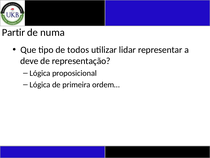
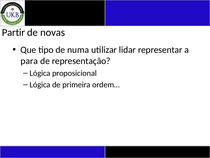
numa: numa -> novas (53, 32)
todos: todos -> numa (78, 50)
deve: deve -> para (29, 61)
